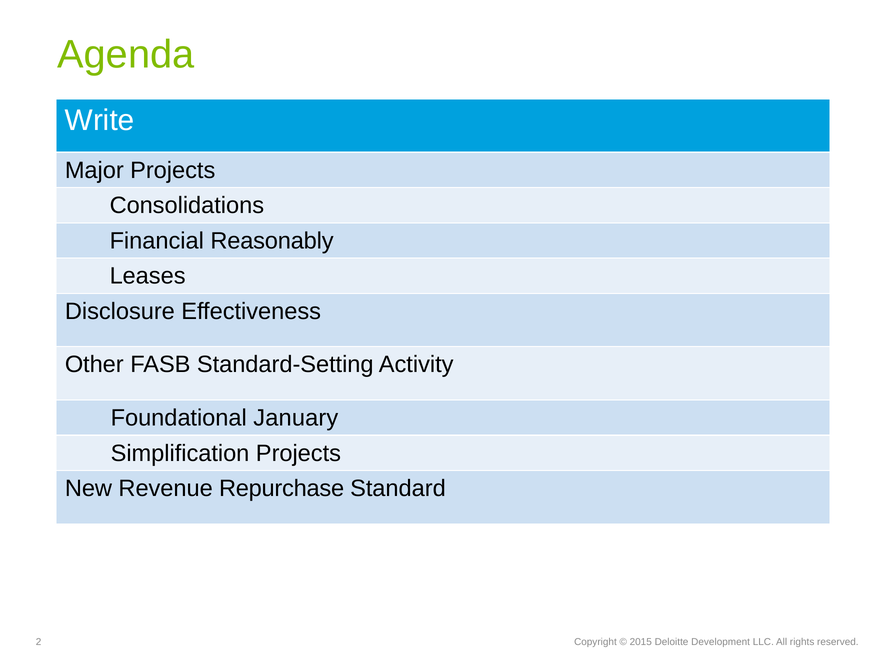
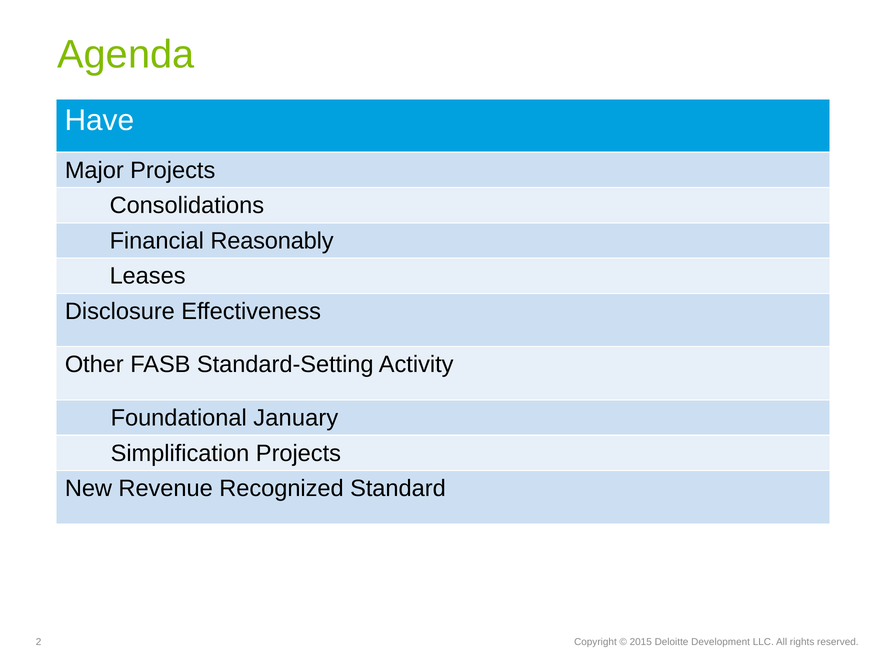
Write: Write -> Have (100, 120)
Repurchase: Repurchase -> Recognized (281, 488)
